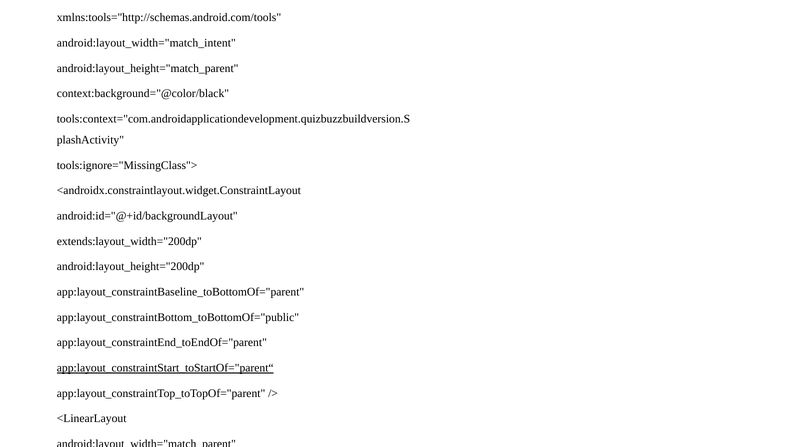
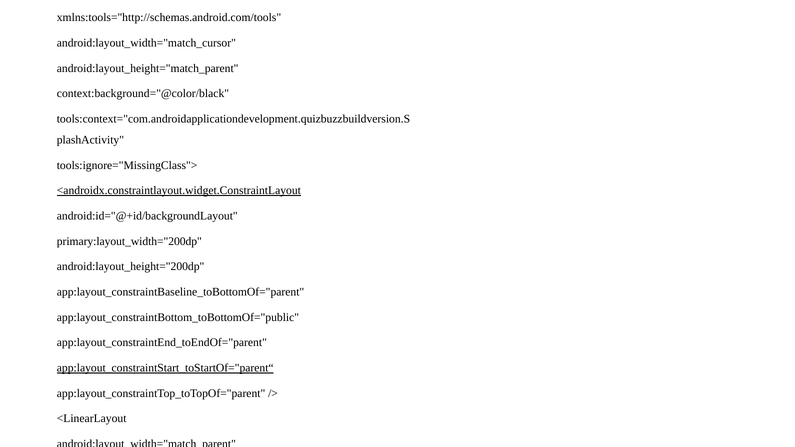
android:layout_width="match_intent: android:layout_width="match_intent -> android:layout_width="match_cursor (146, 43)
<androidx.constraintlayout.widget.ConstraintLayout underline: none -> present (179, 191)
extends:layout_width="200dp: extends:layout_width="200dp -> primary:layout_width="200dp (129, 241)
